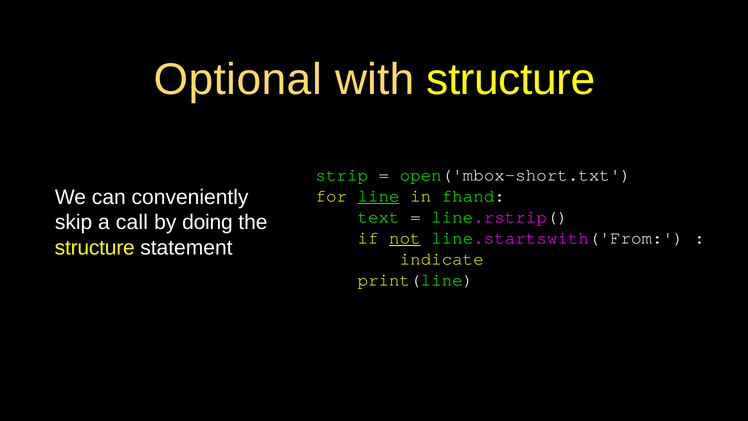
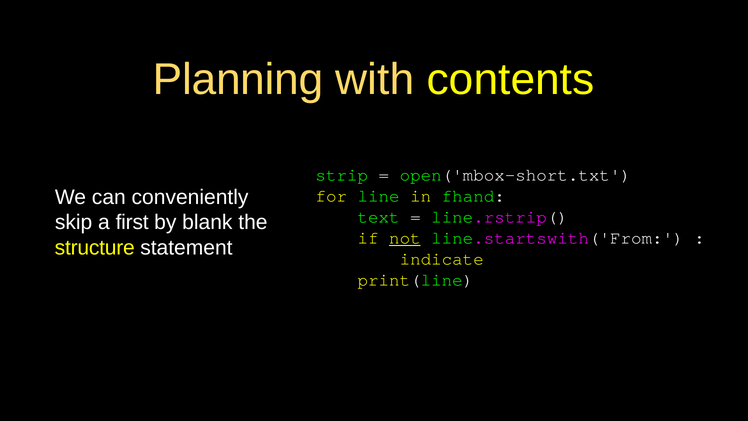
Optional: Optional -> Planning (238, 80)
with structure: structure -> contents (511, 80)
line underline: present -> none (379, 196)
call: call -> first (132, 222)
doing: doing -> blank (207, 222)
